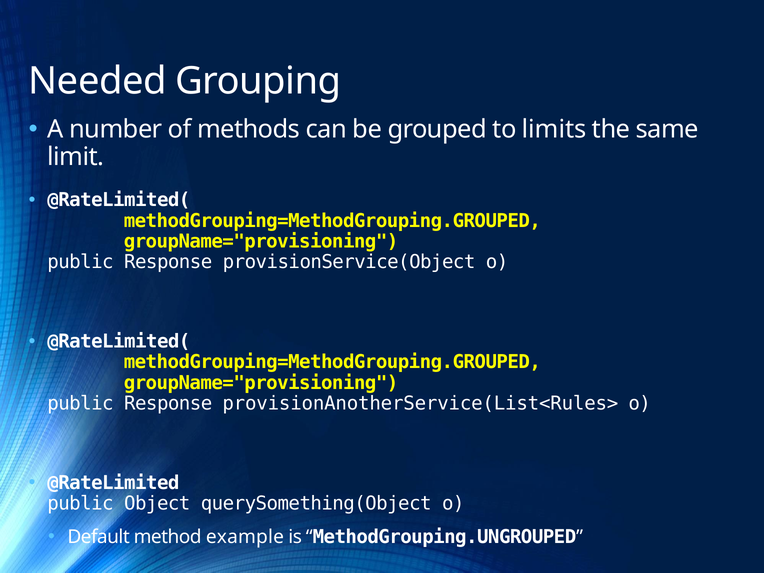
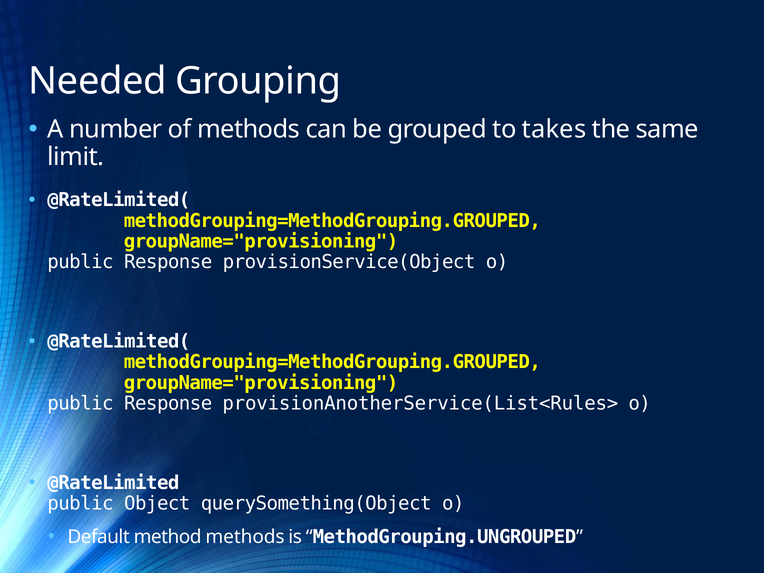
limits: limits -> takes (554, 129)
method example: example -> methods (245, 537)
